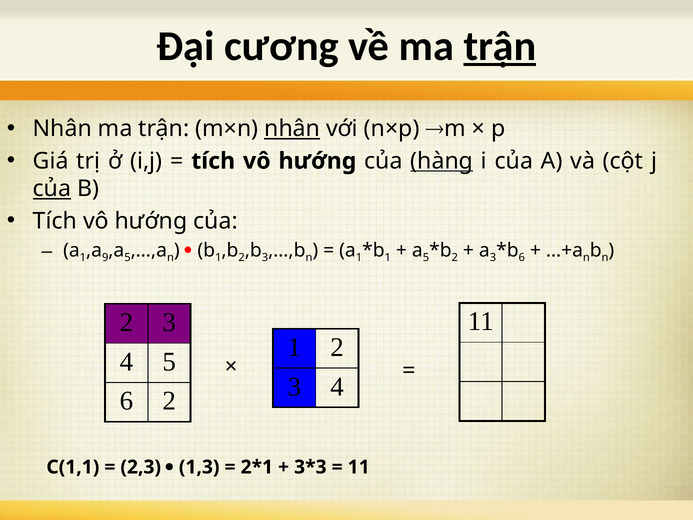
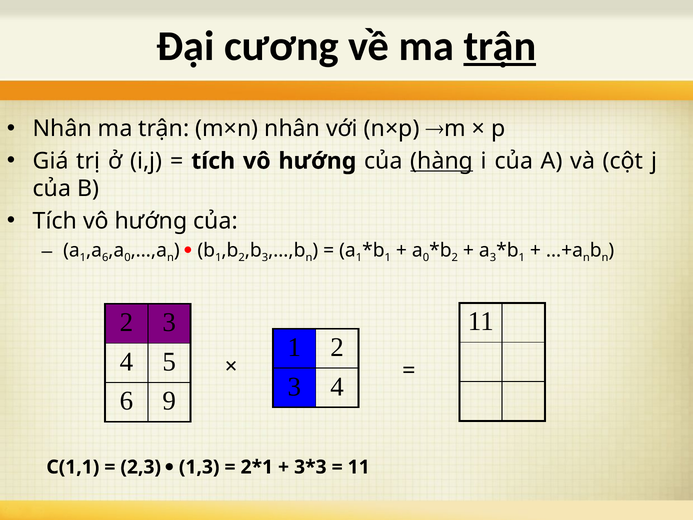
nhân underline: present -> none (292, 129)
của underline: present -> none (52, 189)
9: 9 -> 6 (105, 258)
5: 5 -> 0 (127, 258)
a 5: 5 -> 0 (426, 258)
6: 6 -> 1 (522, 258)
6 2: 2 -> 9 (169, 401)
